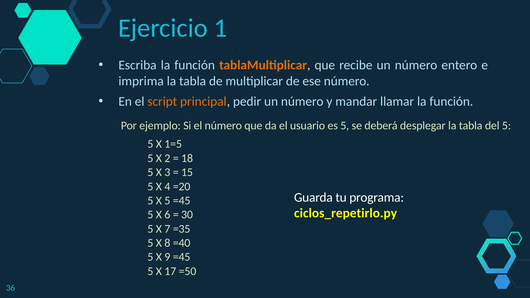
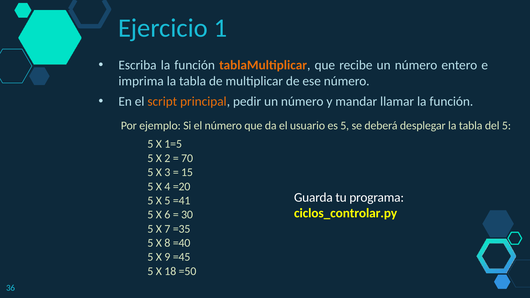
18: 18 -> 70 (187, 158)
5 =45: =45 -> =41 (182, 201)
ciclos_repetirlo.py: ciclos_repetirlo.py -> ciclos_controlar.py (346, 213)
17: 17 -> 18 (170, 271)
